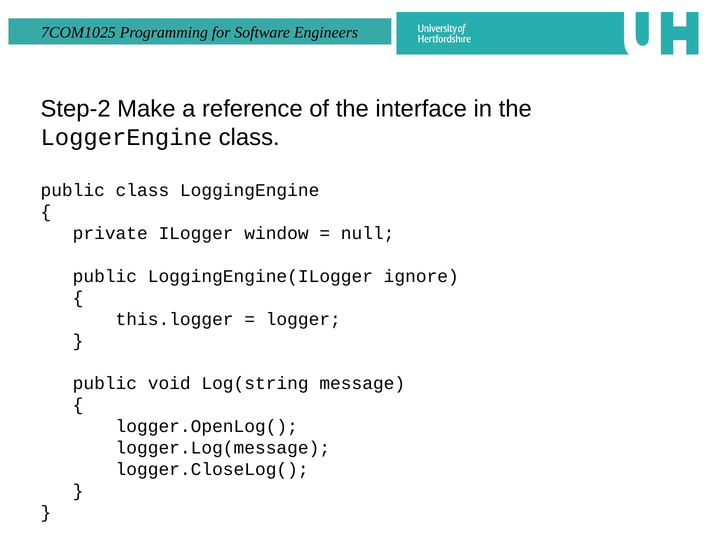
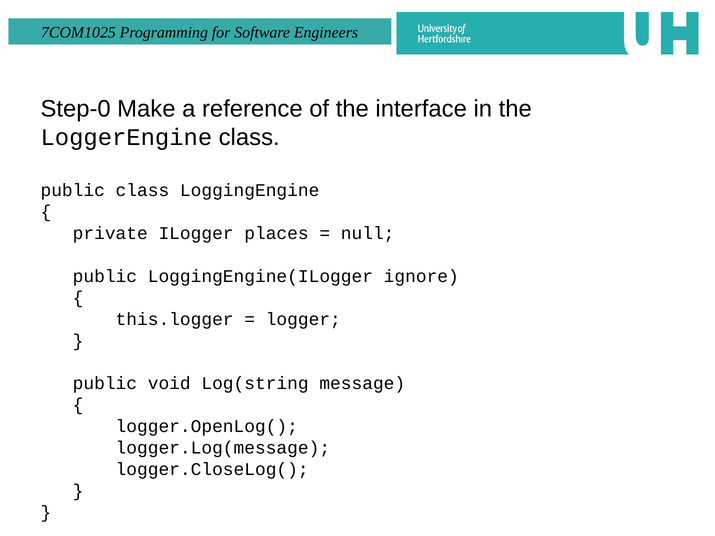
Step-2: Step-2 -> Step-0 (76, 109)
window: window -> places (276, 234)
